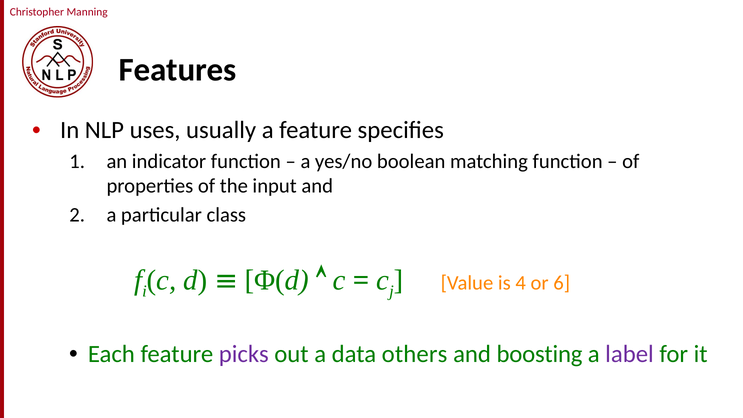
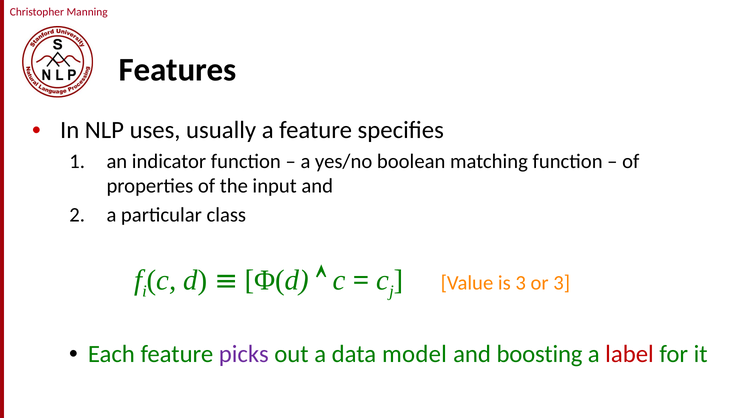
is 4: 4 -> 3 (521, 283)
or 6: 6 -> 3 (562, 283)
others: others -> model (414, 354)
label colour: purple -> red (629, 354)
